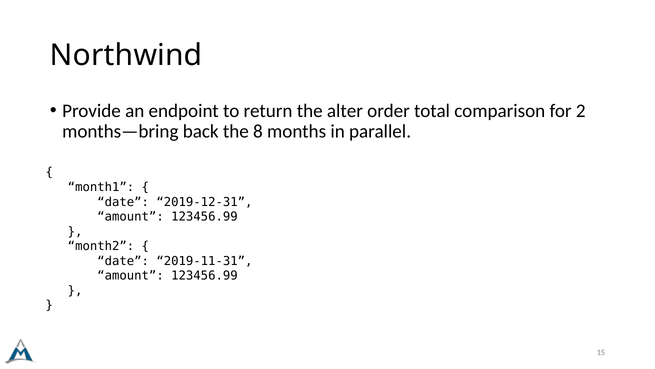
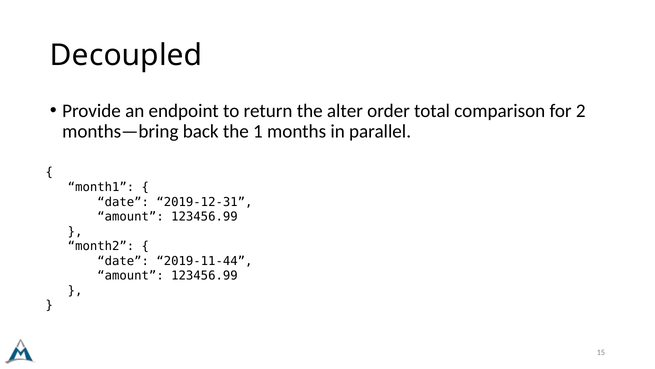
Northwind: Northwind -> Decoupled (126, 55)
8: 8 -> 1 (258, 131)
2019-11-31: 2019-11-31 -> 2019-11-44 (204, 261)
